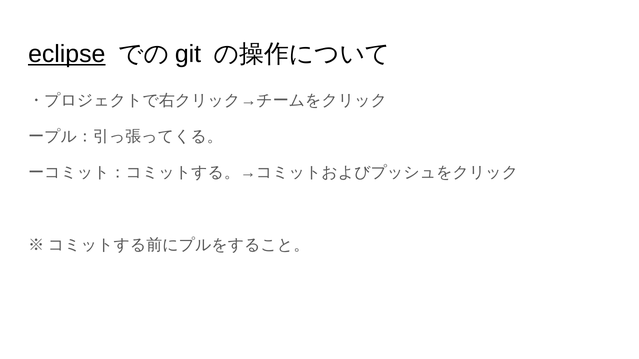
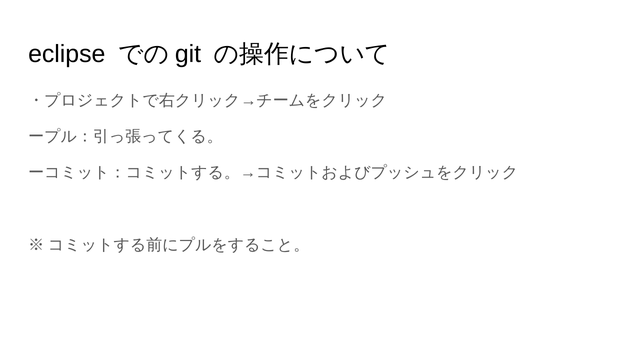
eclipse underline: present -> none (67, 54)
